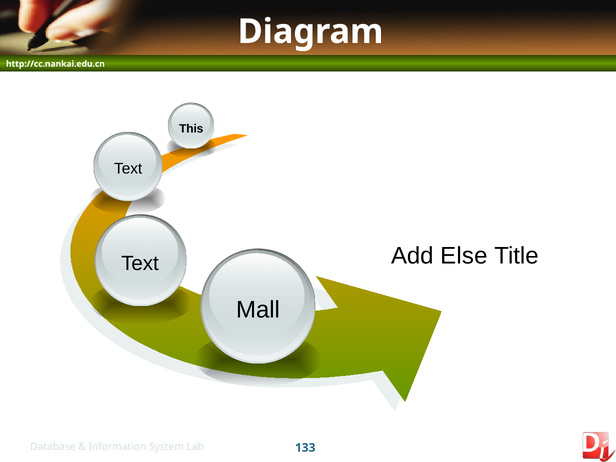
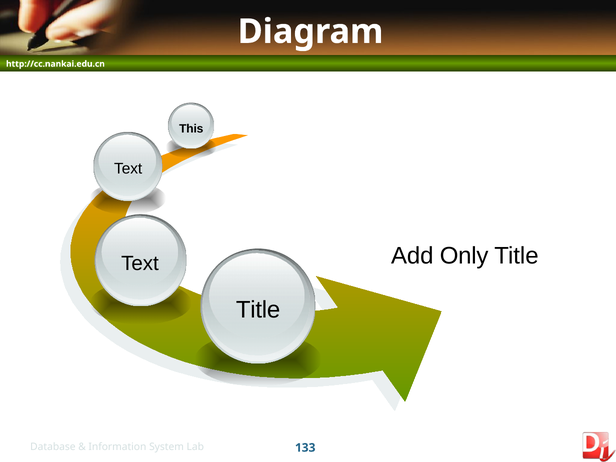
Else: Else -> Only (464, 256)
Mall: Mall -> Title (258, 310)
